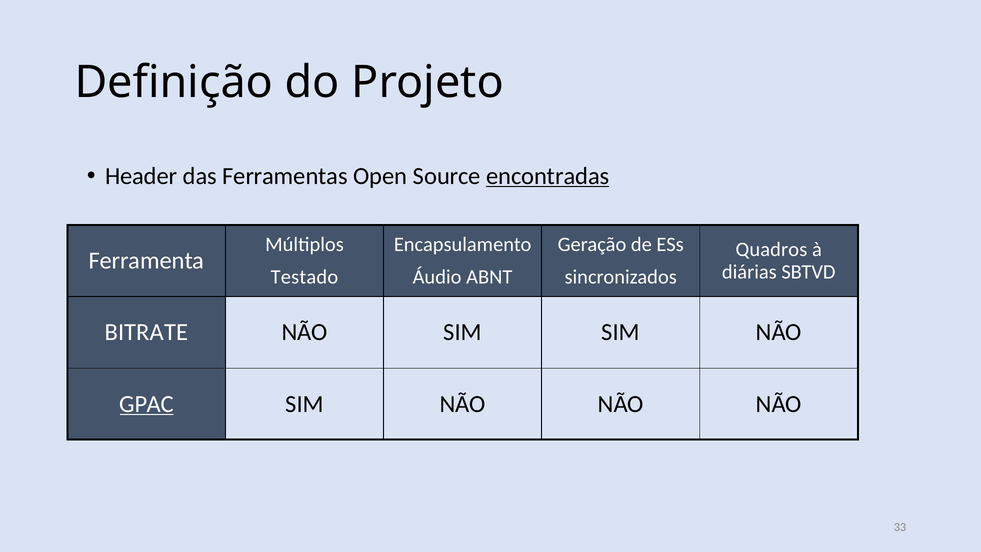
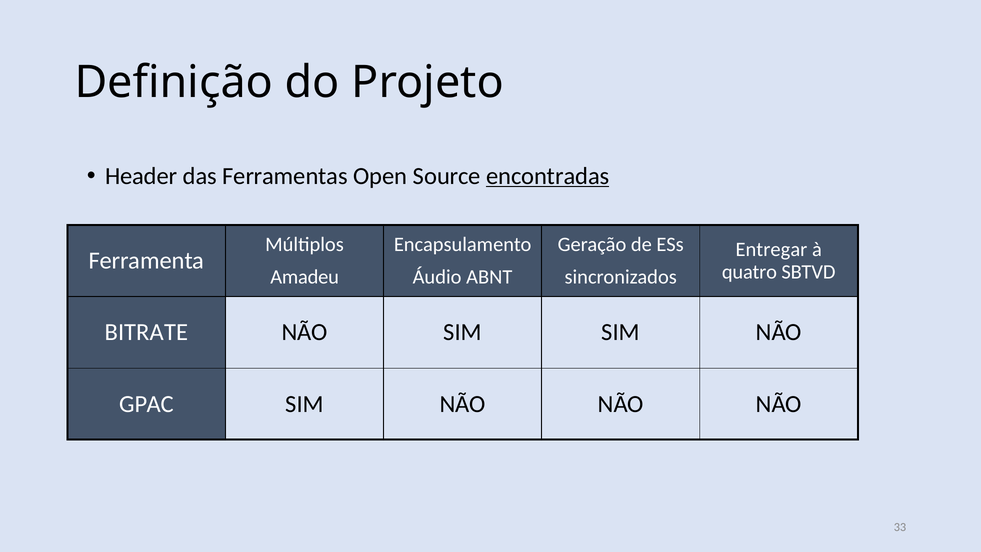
Quadros: Quadros -> Entregar (771, 249)
diárias: diárias -> quatro (749, 272)
Testado: Testado -> Amadeu (305, 277)
GPAC underline: present -> none (147, 404)
